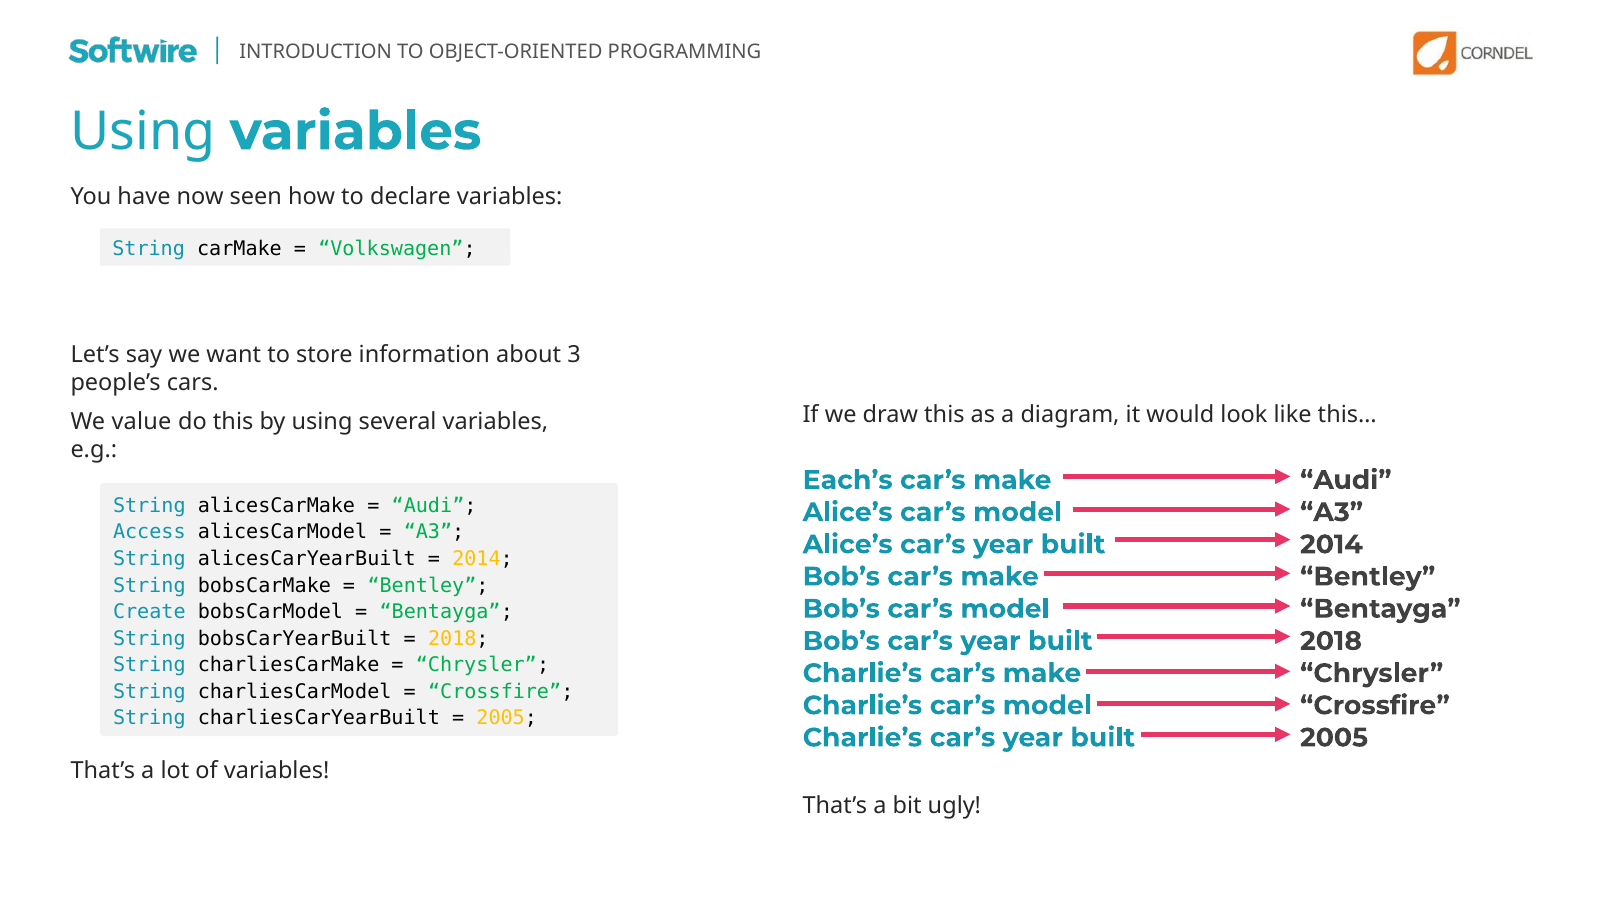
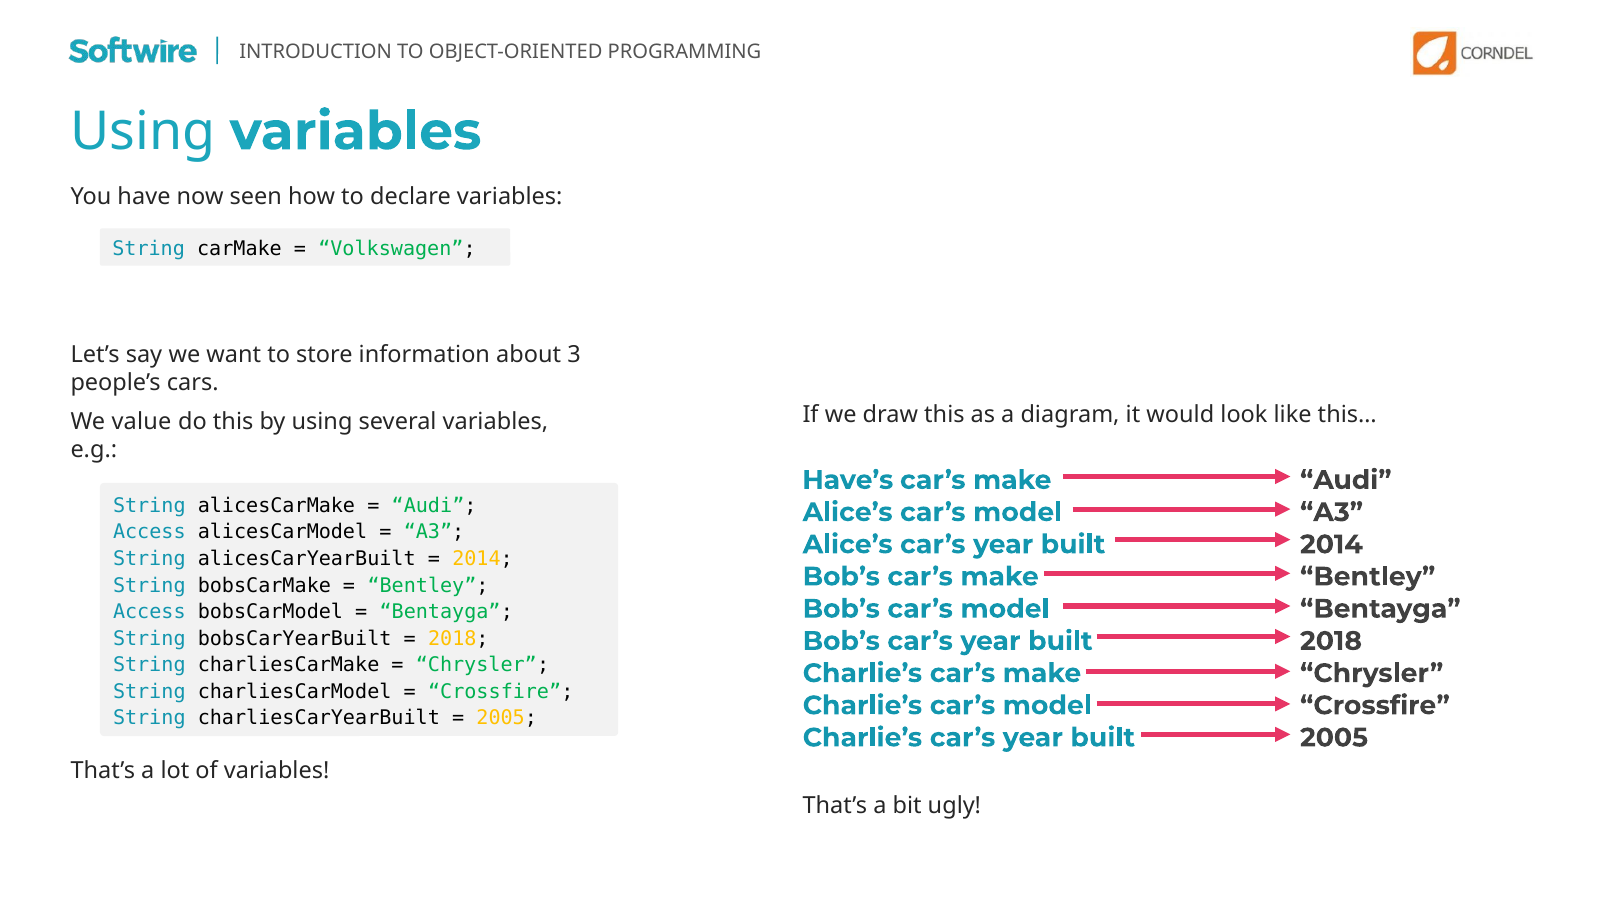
Each’s: Each’s -> Have’s (848, 480)
Create: Create -> Access (149, 612)
